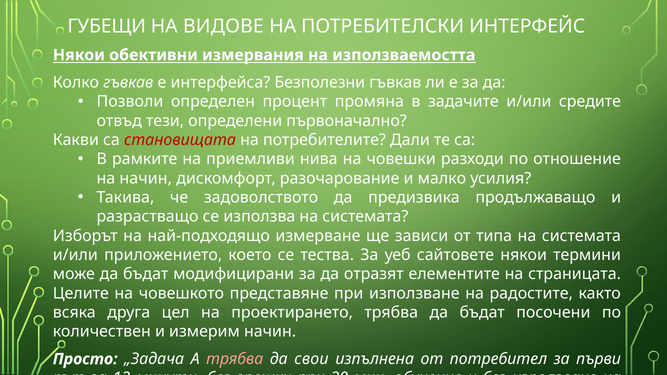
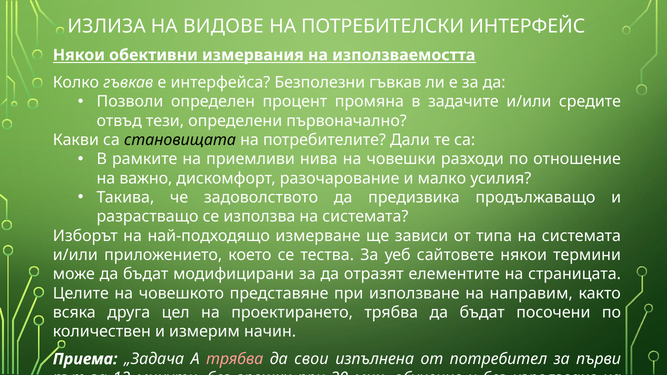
ГУБЕЩИ: ГУБЕЩИ -> ИЗЛИЗА (107, 26)
становищата colour: red -> black (180, 140)
на начин: начин -> важно (146, 178)
радостите: радостите -> направим (531, 293)
Просто: Просто -> Приема (85, 359)
